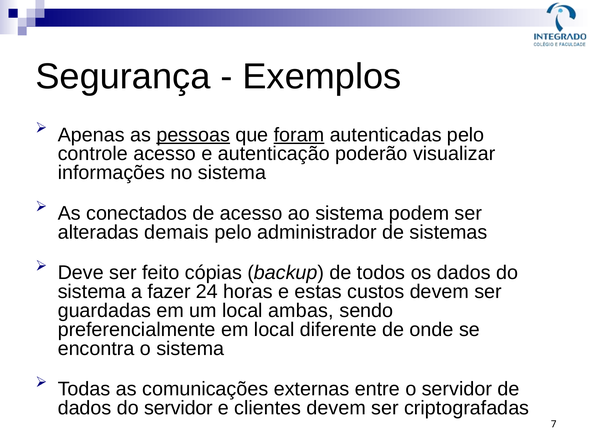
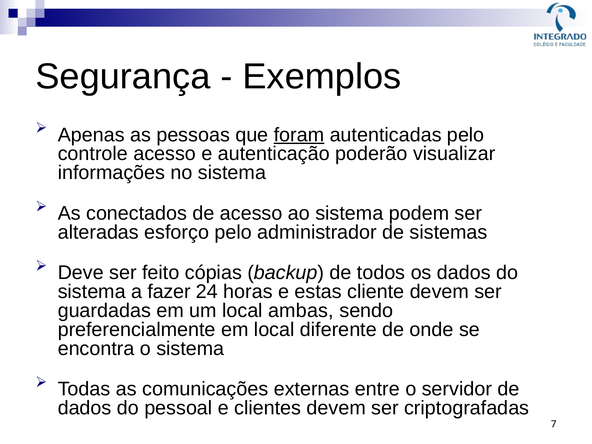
pessoas underline: present -> none (193, 135)
demais: demais -> esforço (177, 232)
custos: custos -> cliente (376, 292)
do servidor: servidor -> pessoal (178, 408)
